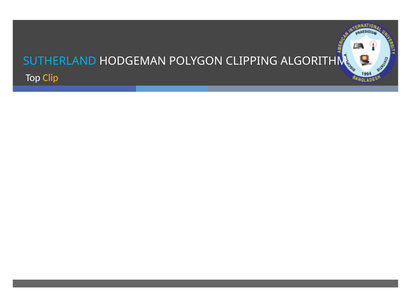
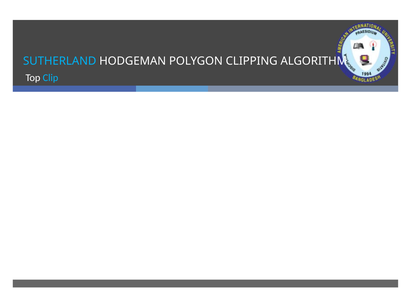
Clip colour: yellow -> light blue (50, 78)
